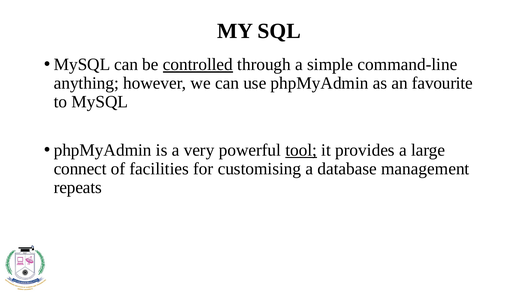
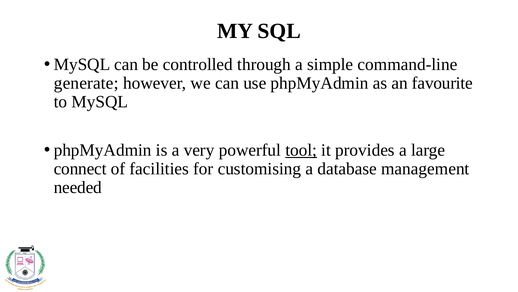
controlled underline: present -> none (198, 64)
anything: anything -> generate (86, 83)
repeats: repeats -> needed (78, 187)
